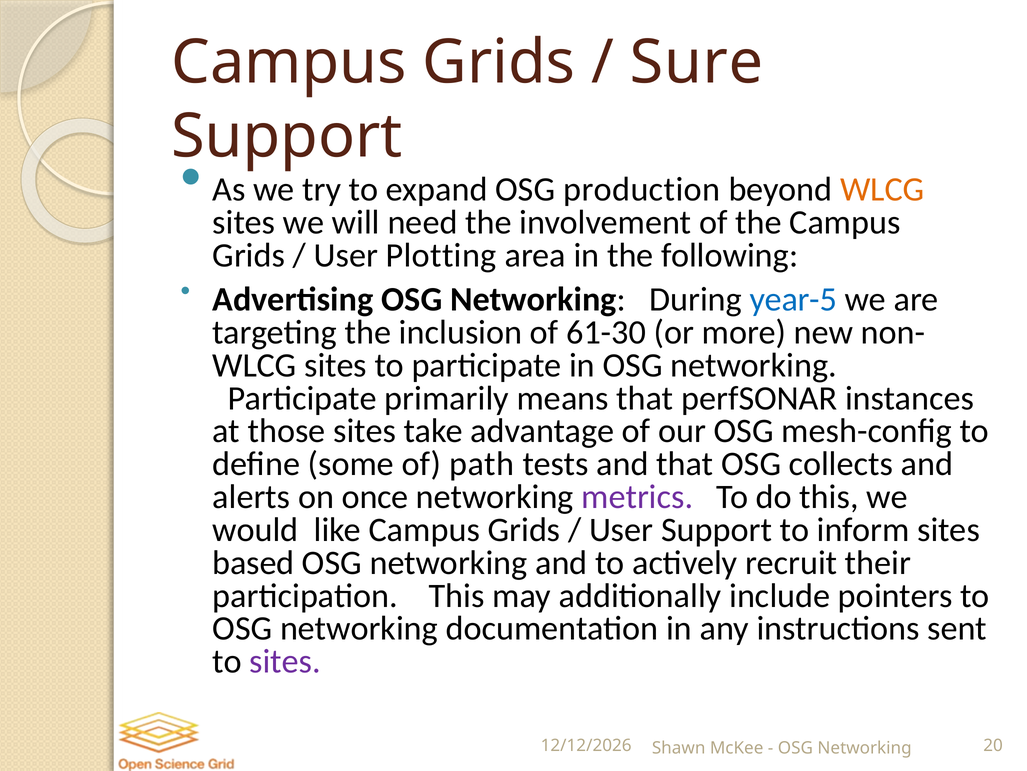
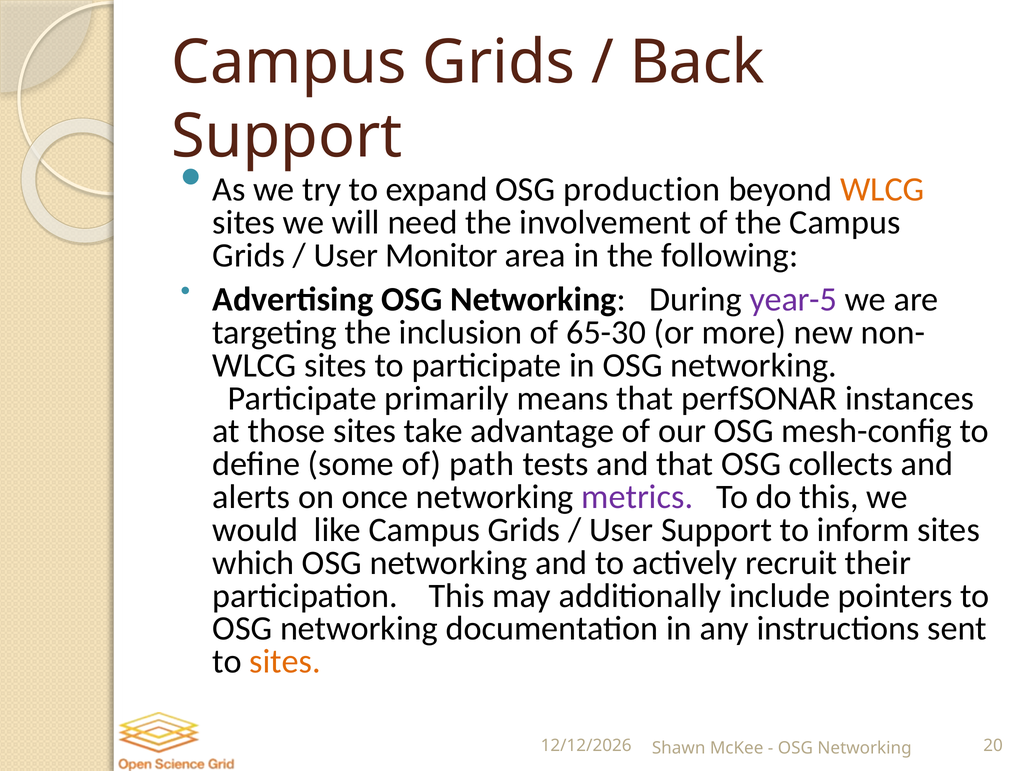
Sure: Sure -> Back (697, 63)
Plotting: Plotting -> Monitor (441, 255)
year-5 colour: blue -> purple (793, 299)
61-30: 61-30 -> 65-30 (606, 332)
based: based -> which (253, 562)
sites colour: purple -> orange (285, 661)
